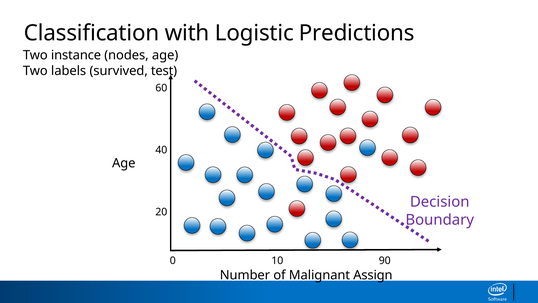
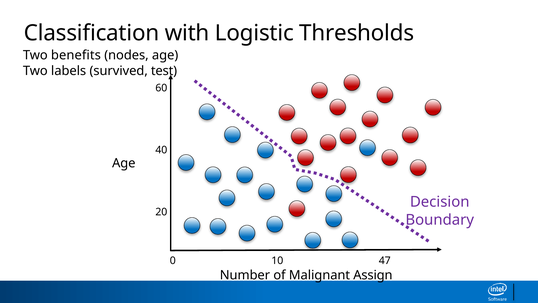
Predictions: Predictions -> Thresholds (357, 33)
instance: instance -> benefits (76, 55)
90: 90 -> 47 (385, 261)
